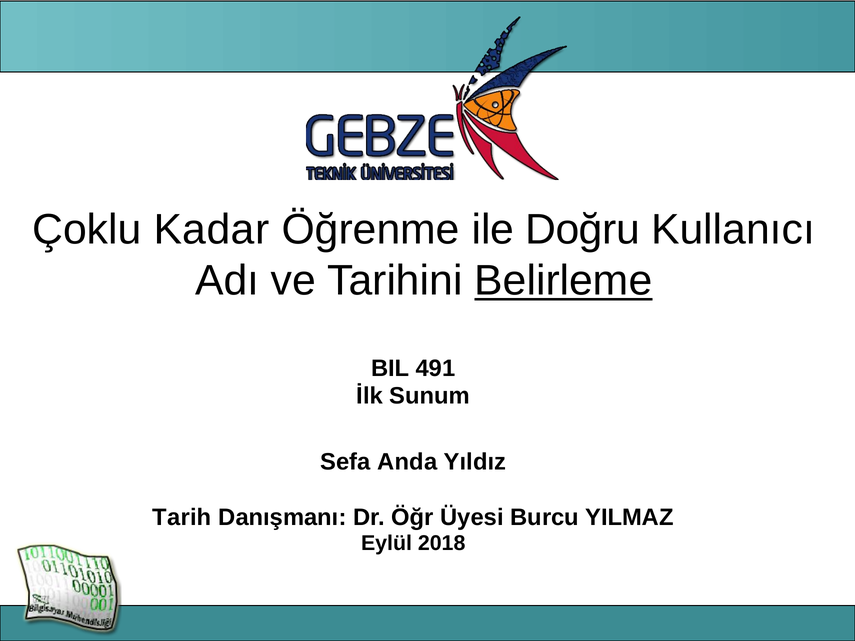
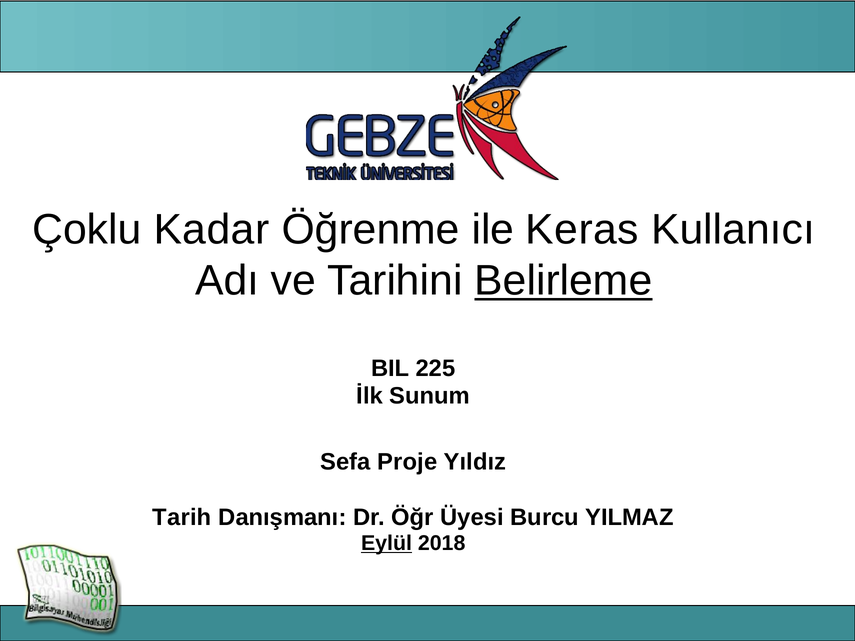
Doğru: Doğru -> Keras (582, 230)
491: 491 -> 225 (435, 369)
Anda: Anda -> Proje (407, 462)
Eylül underline: none -> present (386, 543)
